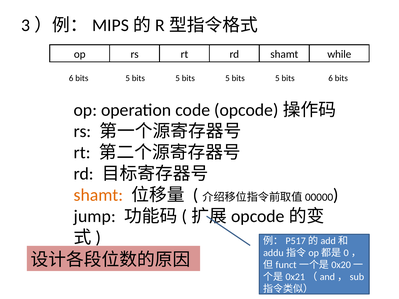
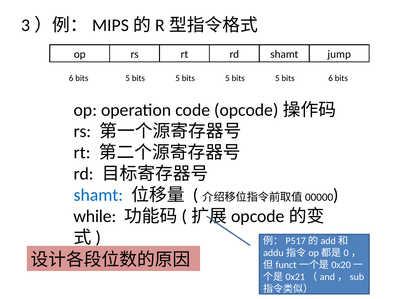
while: while -> jump (339, 54)
shamt colour: orange -> blue (98, 195)
jump: jump -> while (95, 216)
